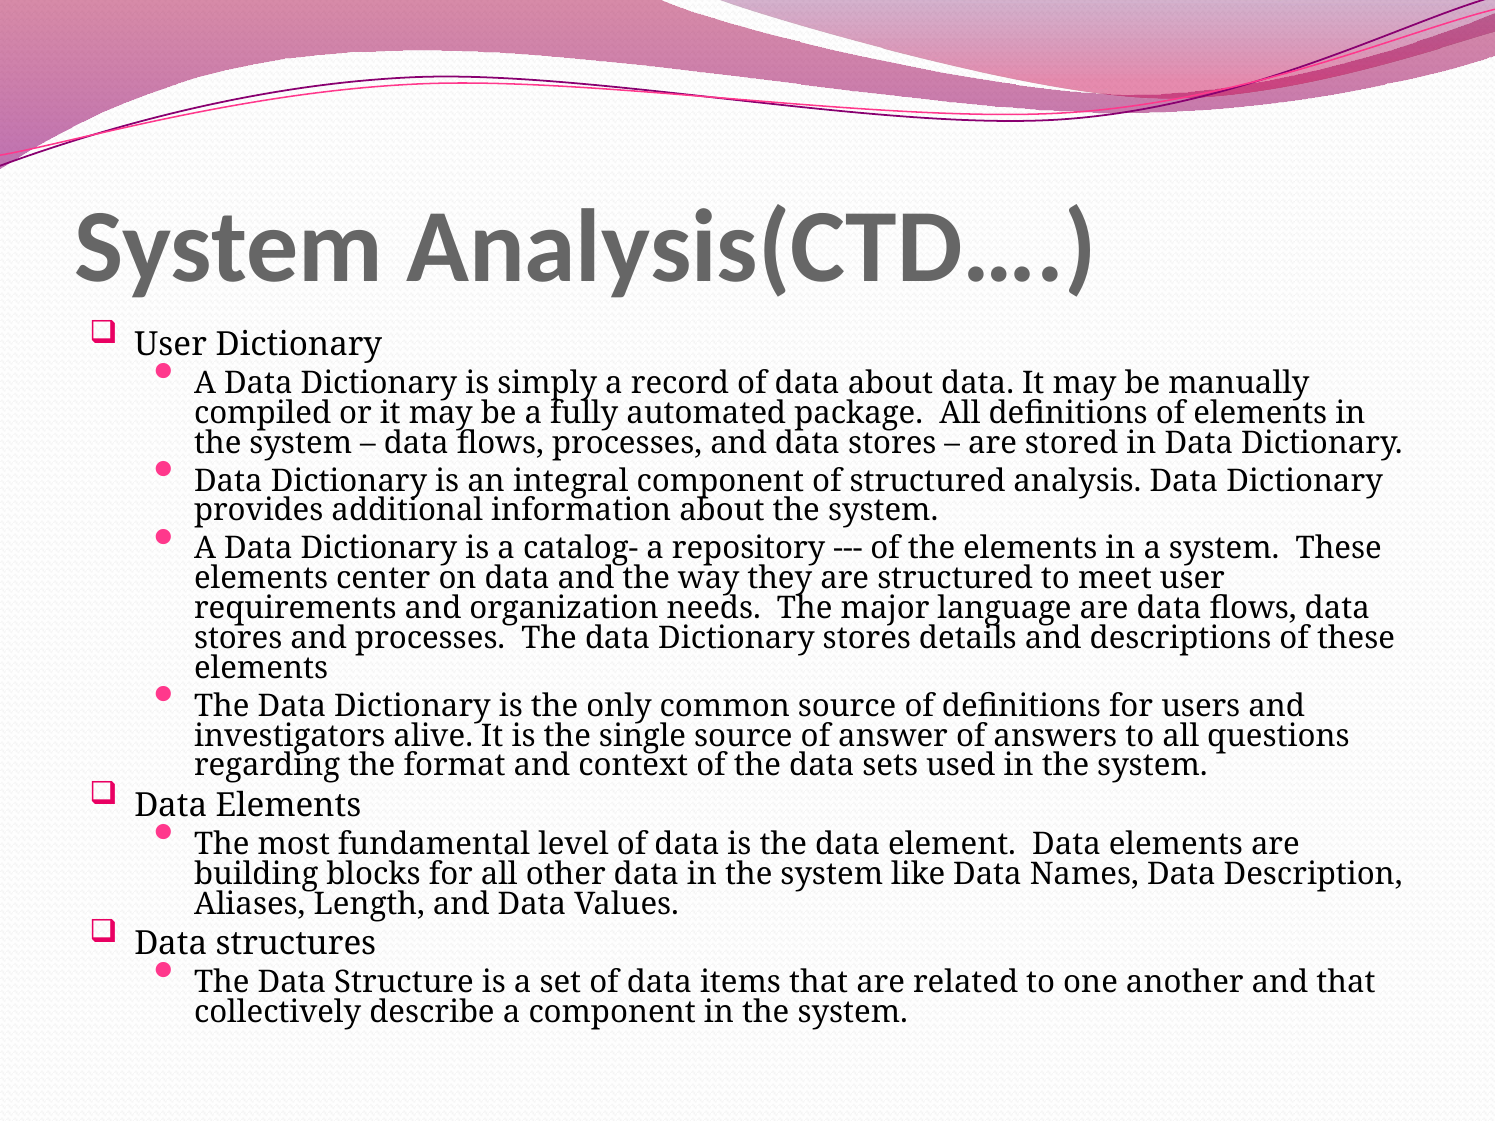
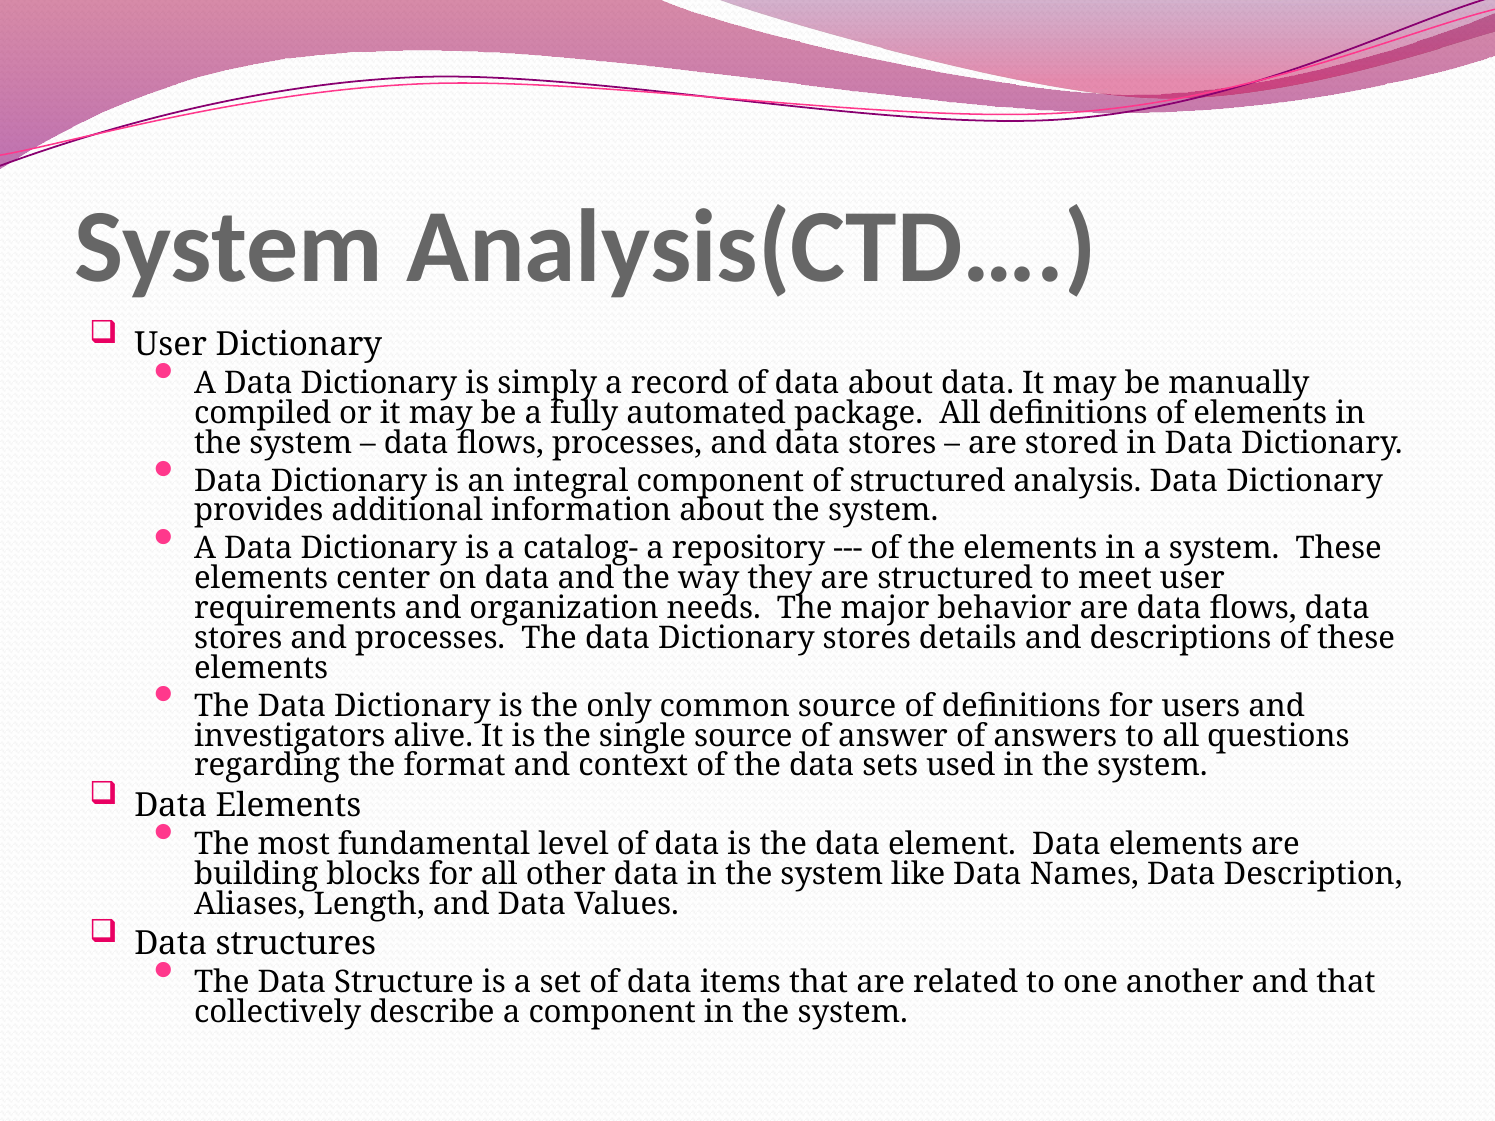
language: language -> behavior (1004, 608)
